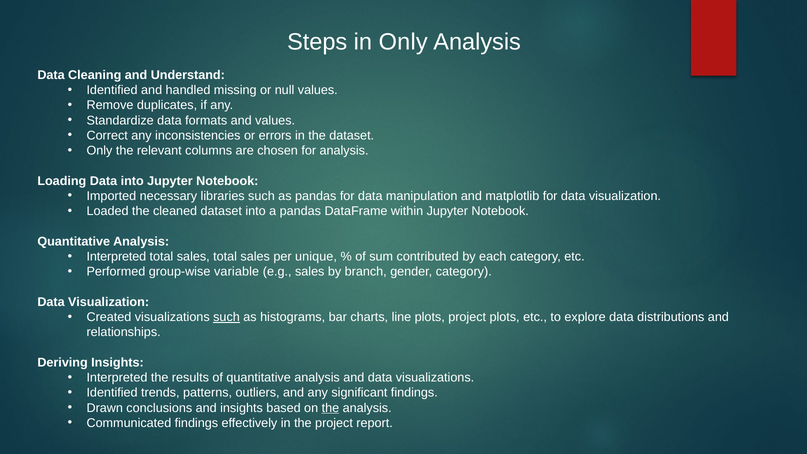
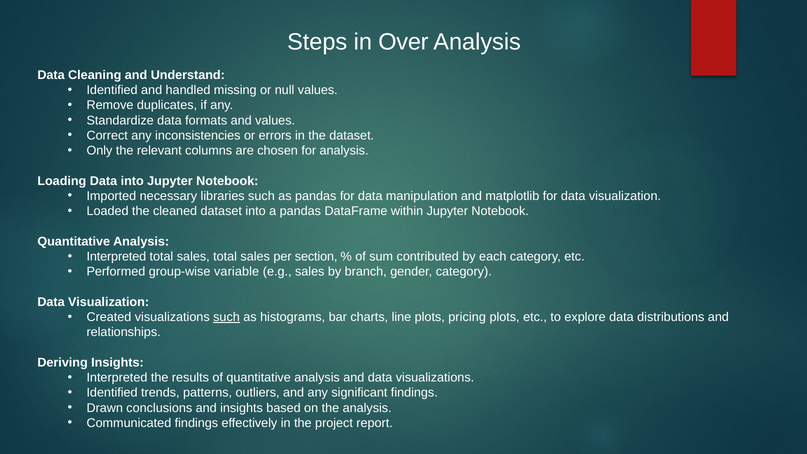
in Only: Only -> Over (403, 42)
unique: unique -> section (316, 257)
plots project: project -> pricing (467, 317)
the underline: present -> none (330, 408)
